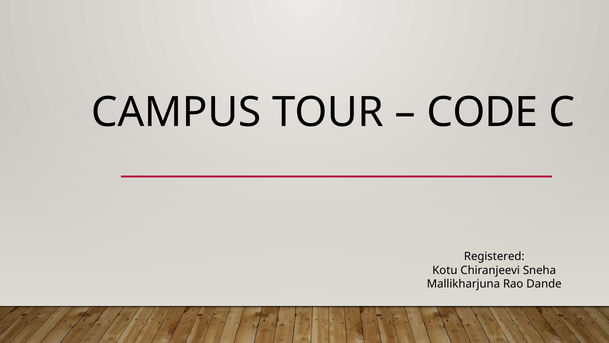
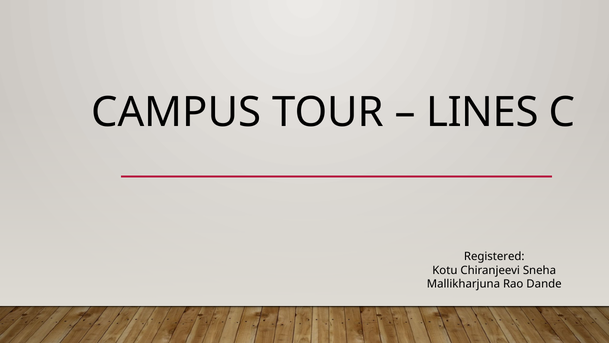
CODE: CODE -> LINES (482, 112)
